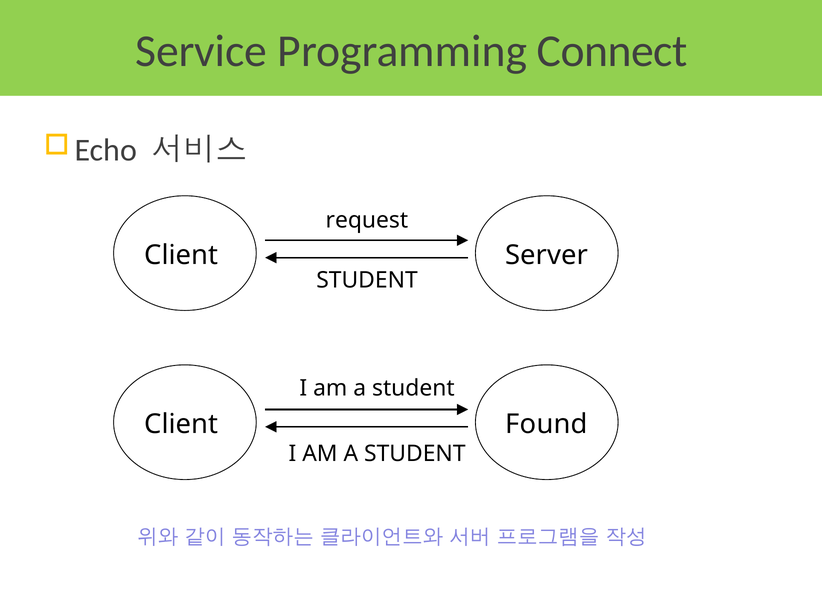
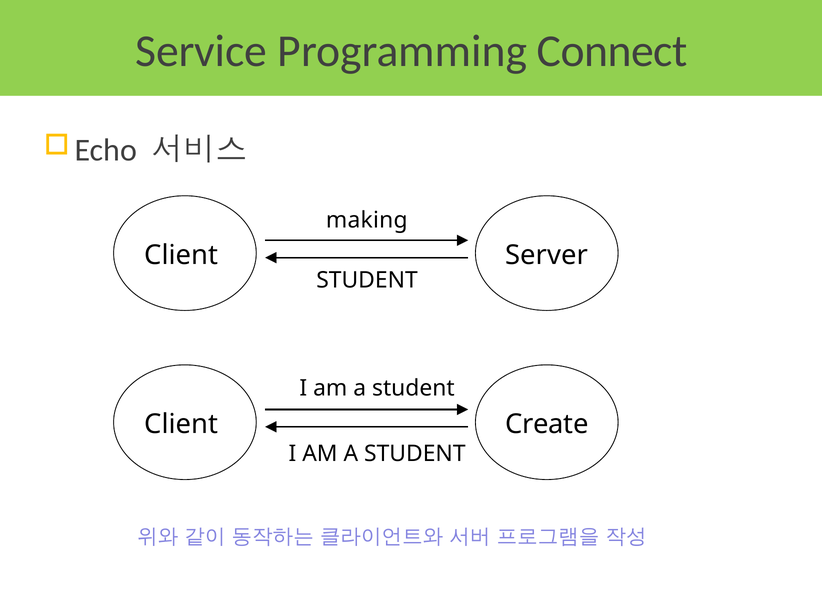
request: request -> making (367, 220)
Found: Found -> Create (547, 424)
